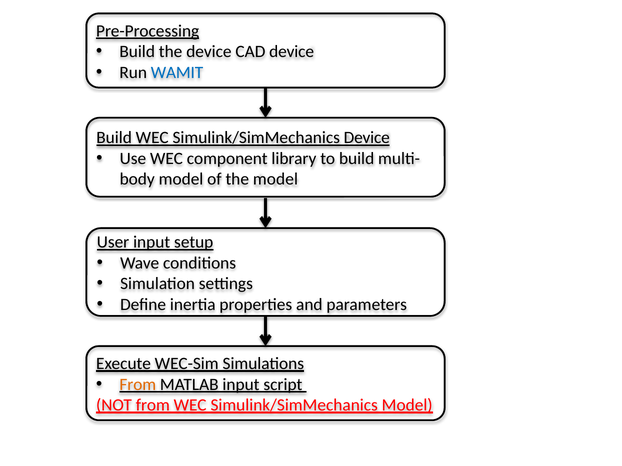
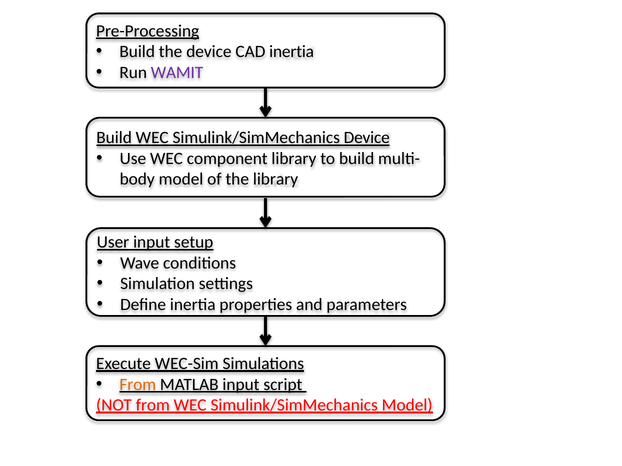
CAD device: device -> inertia (292, 52)
WAMIT colour: blue -> purple (177, 72)
the model: model -> library (276, 179)
